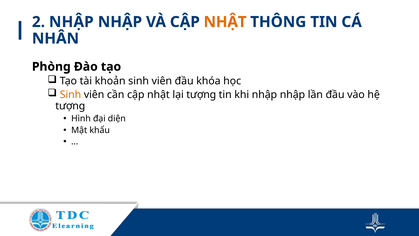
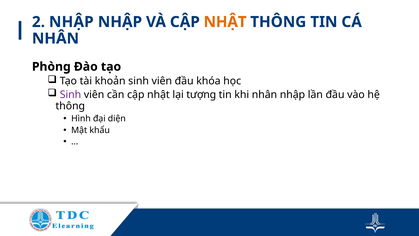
Sinh colour: orange -> purple (70, 95)
khi nhập: nhập -> nhân (264, 95)
tượng: tượng -> thông (70, 106)
